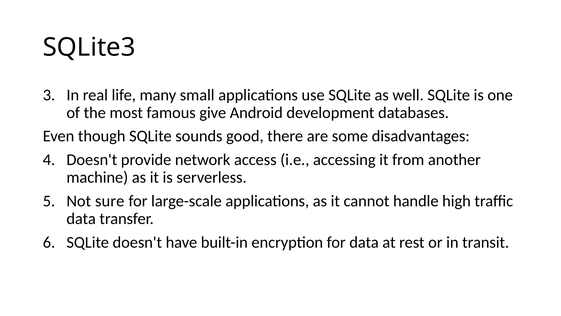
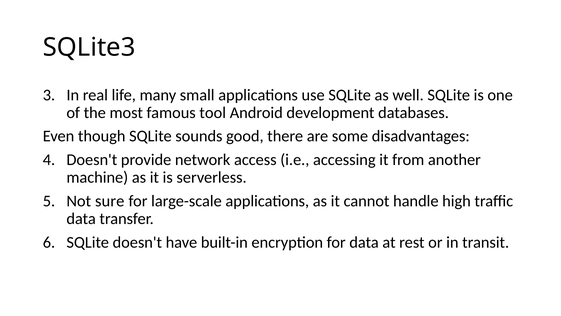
give: give -> tool (213, 113)
